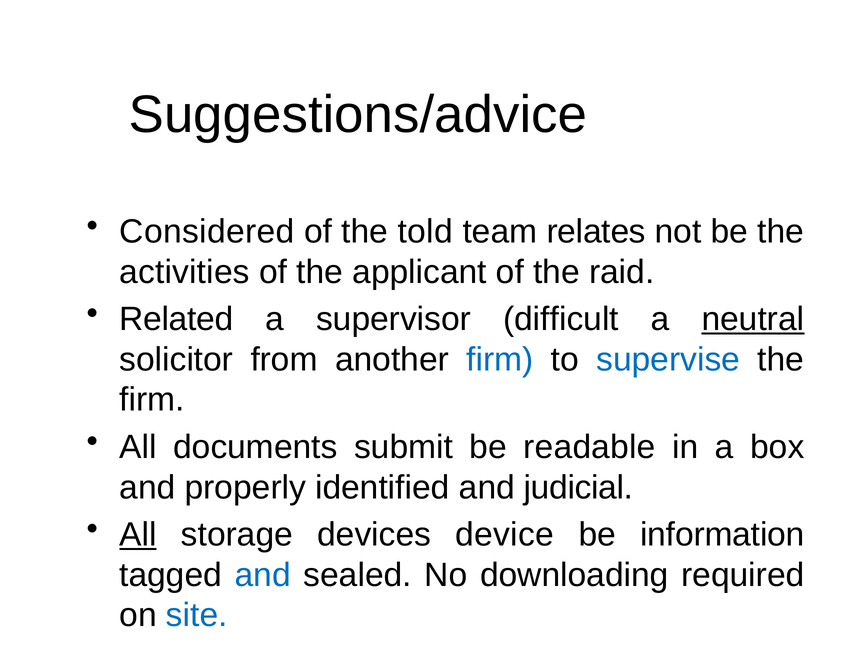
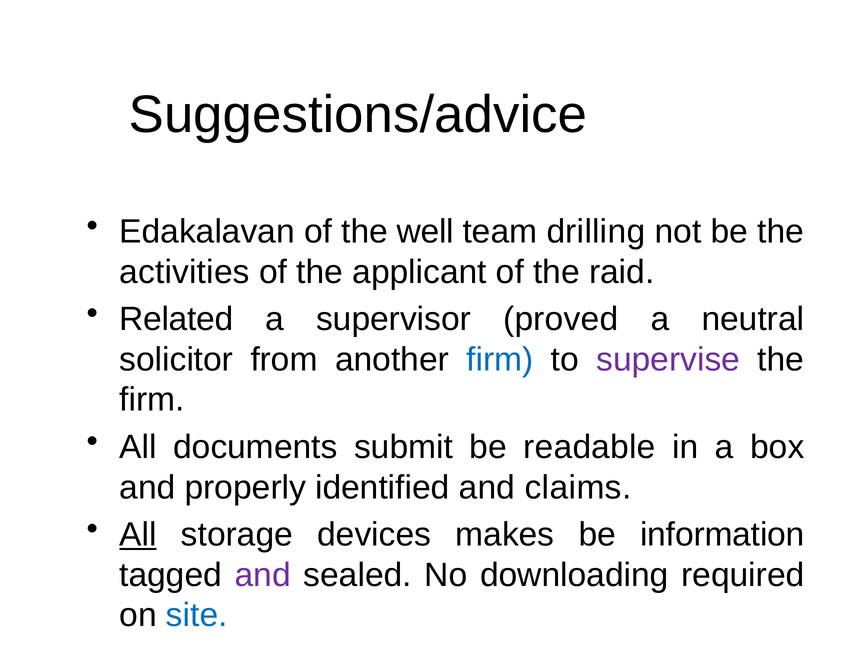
Considered: Considered -> Edakalavan (207, 231)
told: told -> well (425, 231)
relates: relates -> drilling (596, 231)
difficult: difficult -> proved (561, 319)
neutral underline: present -> none (753, 319)
supervise colour: blue -> purple (668, 359)
judicial: judicial -> claims (578, 487)
device: device -> makes (505, 534)
and colour: blue -> purple (263, 575)
